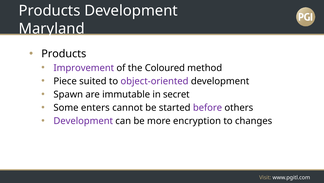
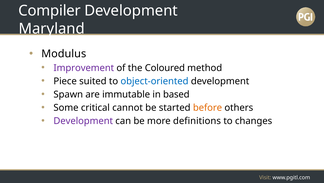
Products: Products -> Compiler (50, 11)
Products: Products -> Modulus (64, 54)
object-oriented colour: purple -> blue (155, 81)
secret: secret -> based (176, 94)
enters: enters -> critical (95, 107)
before colour: purple -> orange (208, 107)
encryption: encryption -> definitions (197, 120)
